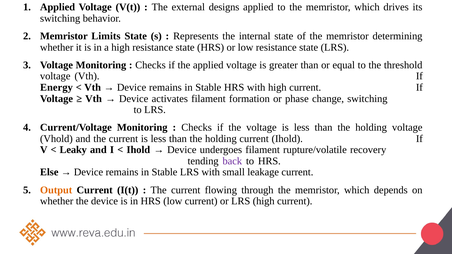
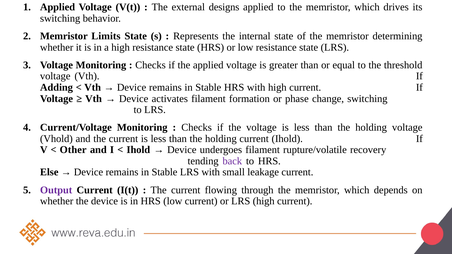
Energy: Energy -> Adding (56, 88)
Leaky: Leaky -> Other (73, 150)
Output colour: orange -> purple (56, 190)
